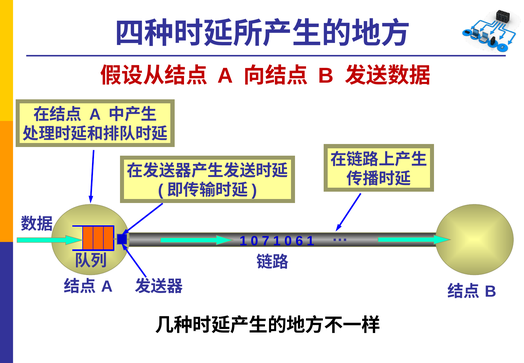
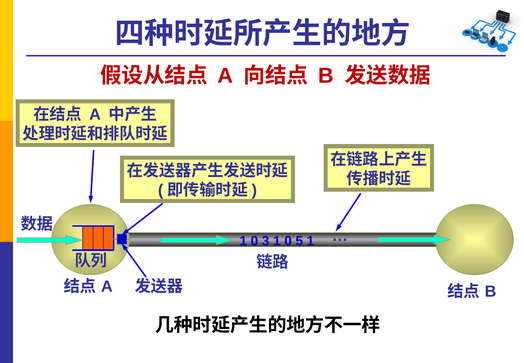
7: 7 -> 3 (266, 241)
6: 6 -> 5 (299, 241)
